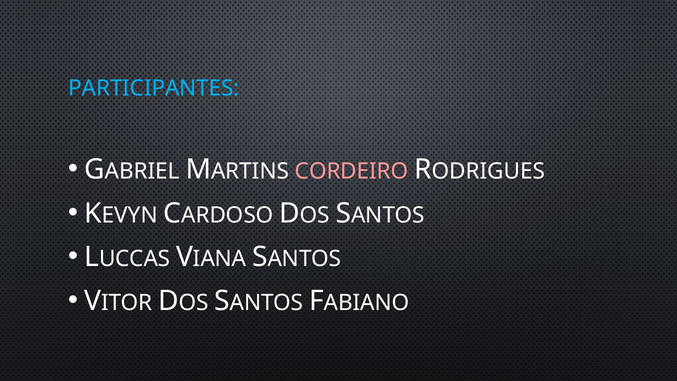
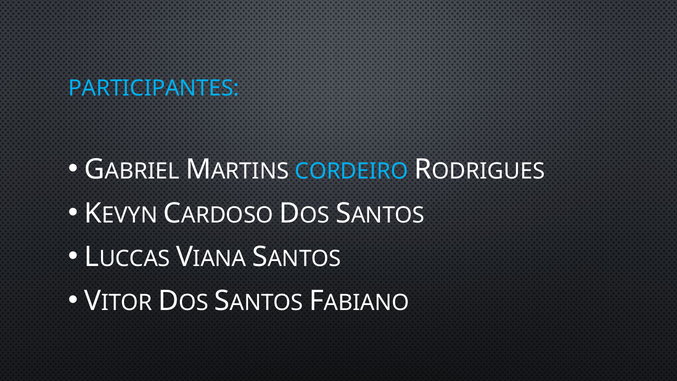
CORDEIRO colour: pink -> light blue (352, 171)
